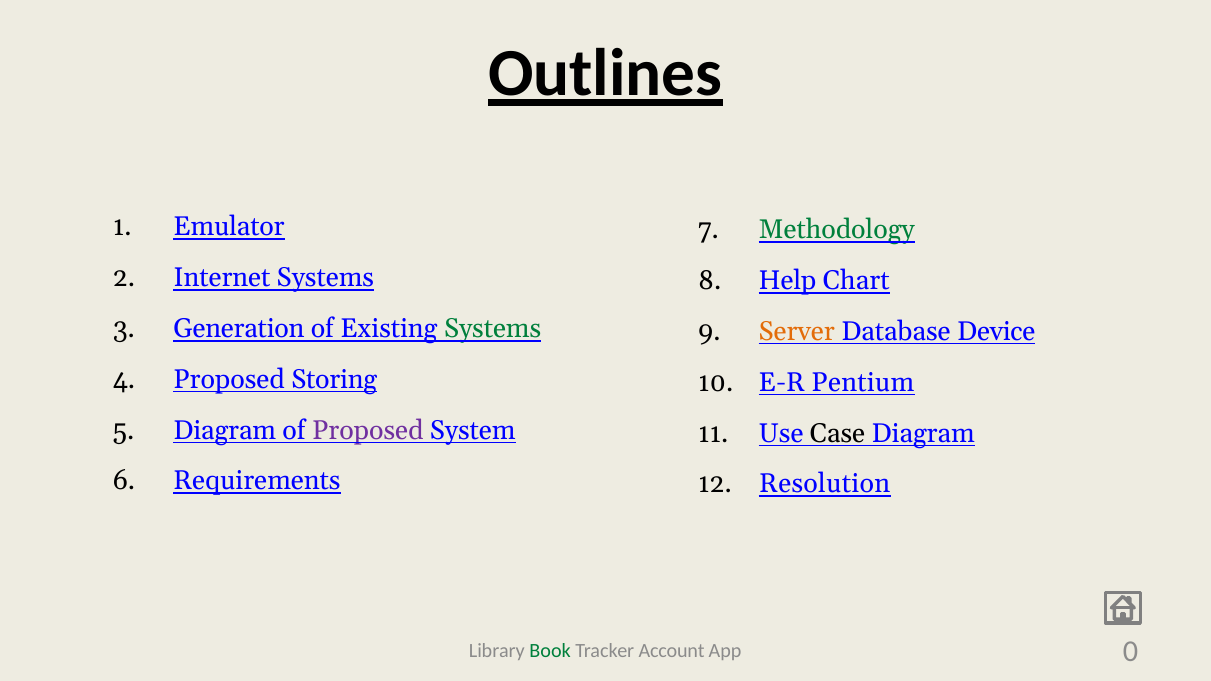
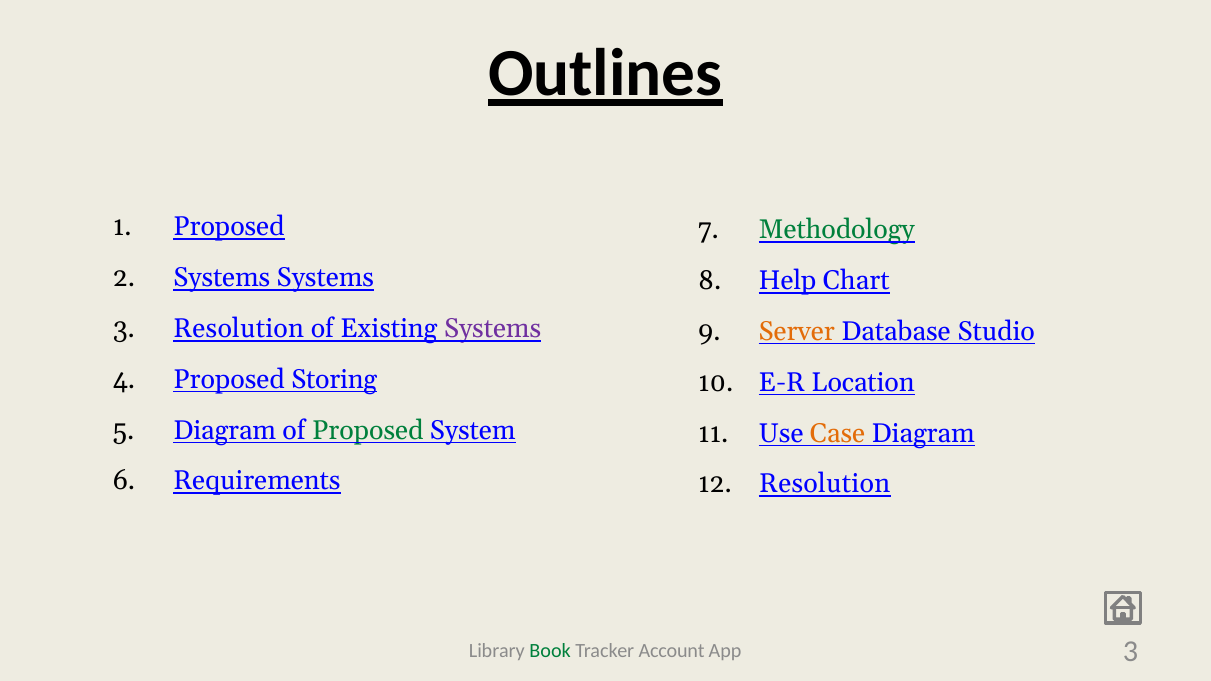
Emulator: Emulator -> Proposed (229, 227)
2 Internet: Internet -> Systems (222, 278)
Generation: Generation -> Resolution (239, 329)
Systems colour: green -> purple (493, 329)
Device: Device -> Studio (996, 332)
Pentium: Pentium -> Location (863, 383)
Proposed colour: purple -> green (368, 430)
Case colour: black -> orange (838, 433)
App 0: 0 -> 3 (1131, 651)
